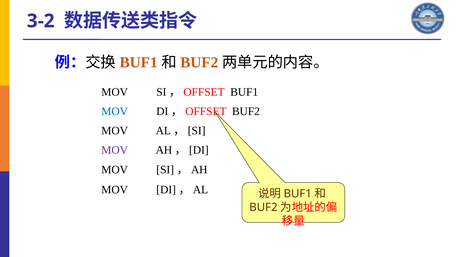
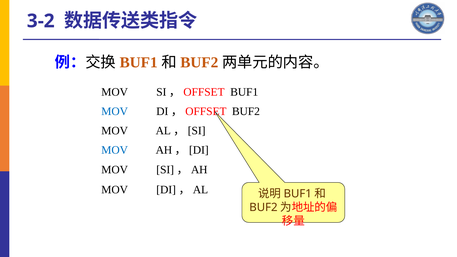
MOV colour: purple -> blue (115, 150)
